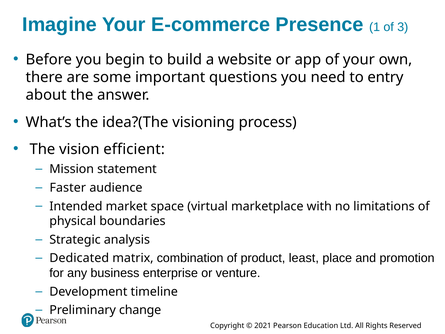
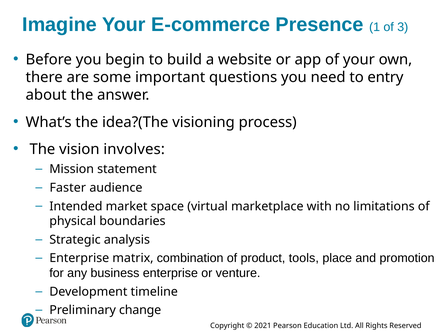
efficient: efficient -> involves (134, 149)
Dedicated: Dedicated -> Enterprise (79, 258)
least: least -> tools (304, 258)
